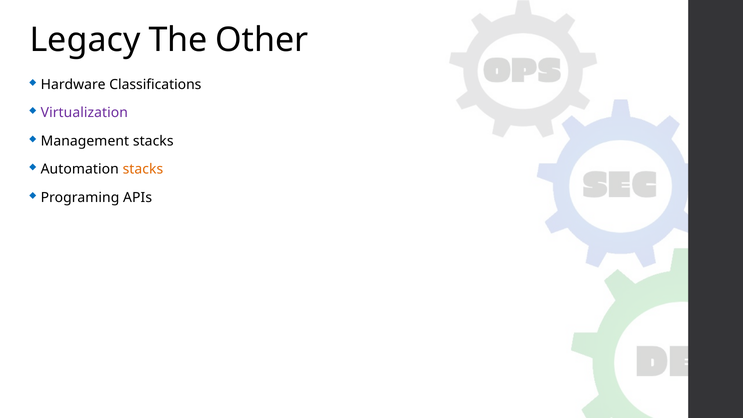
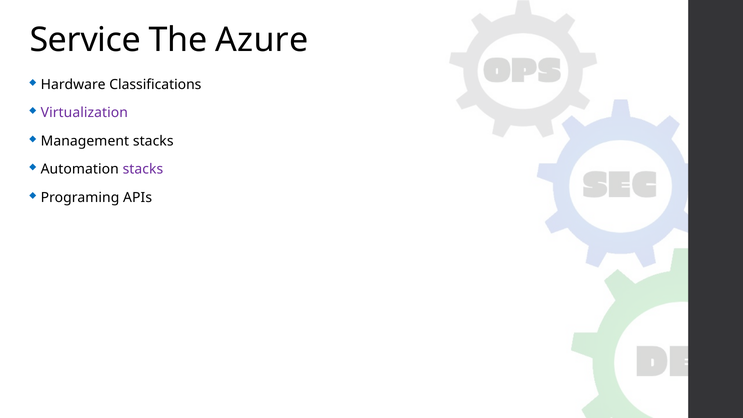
Legacy: Legacy -> Service (85, 40)
Other: Other -> Azure (262, 40)
stacks colour: orange -> purple (143, 169)
